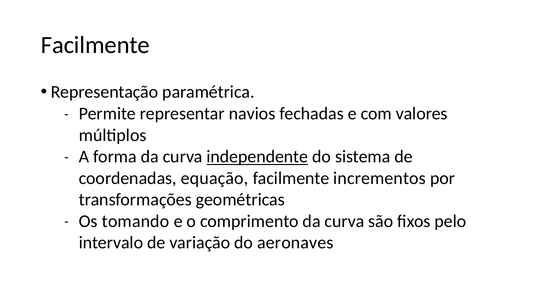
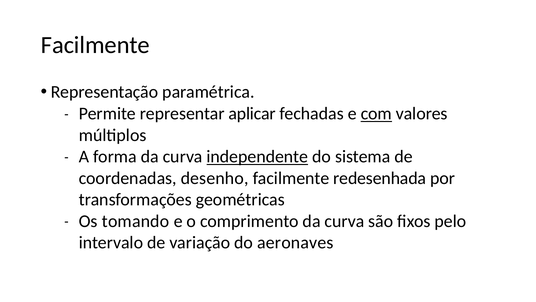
navios: navios -> aplicar (252, 114)
com underline: none -> present (376, 114)
equação: equação -> desenho (215, 178)
incrementos: incrementos -> redesenhada (380, 178)
